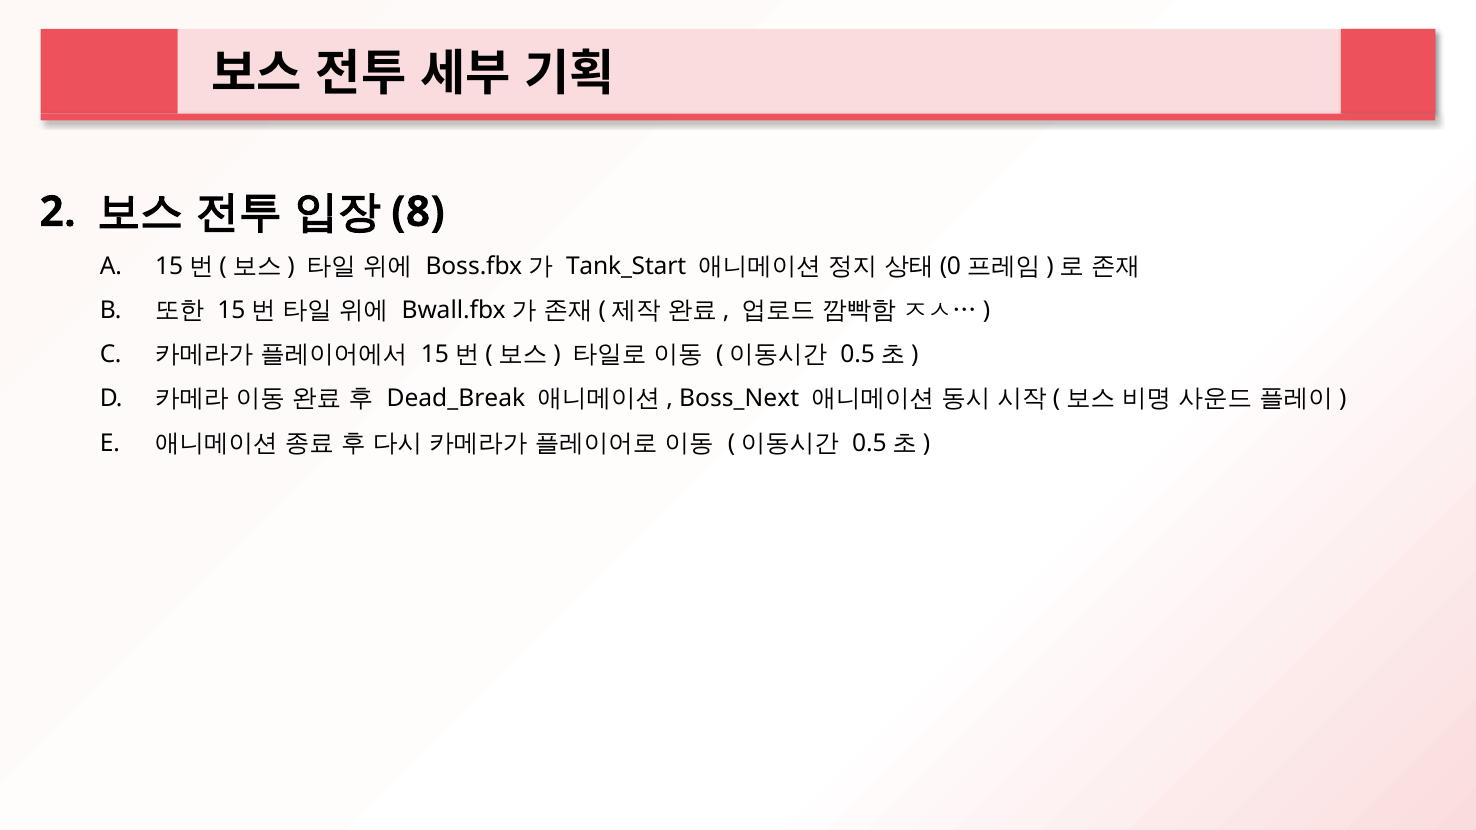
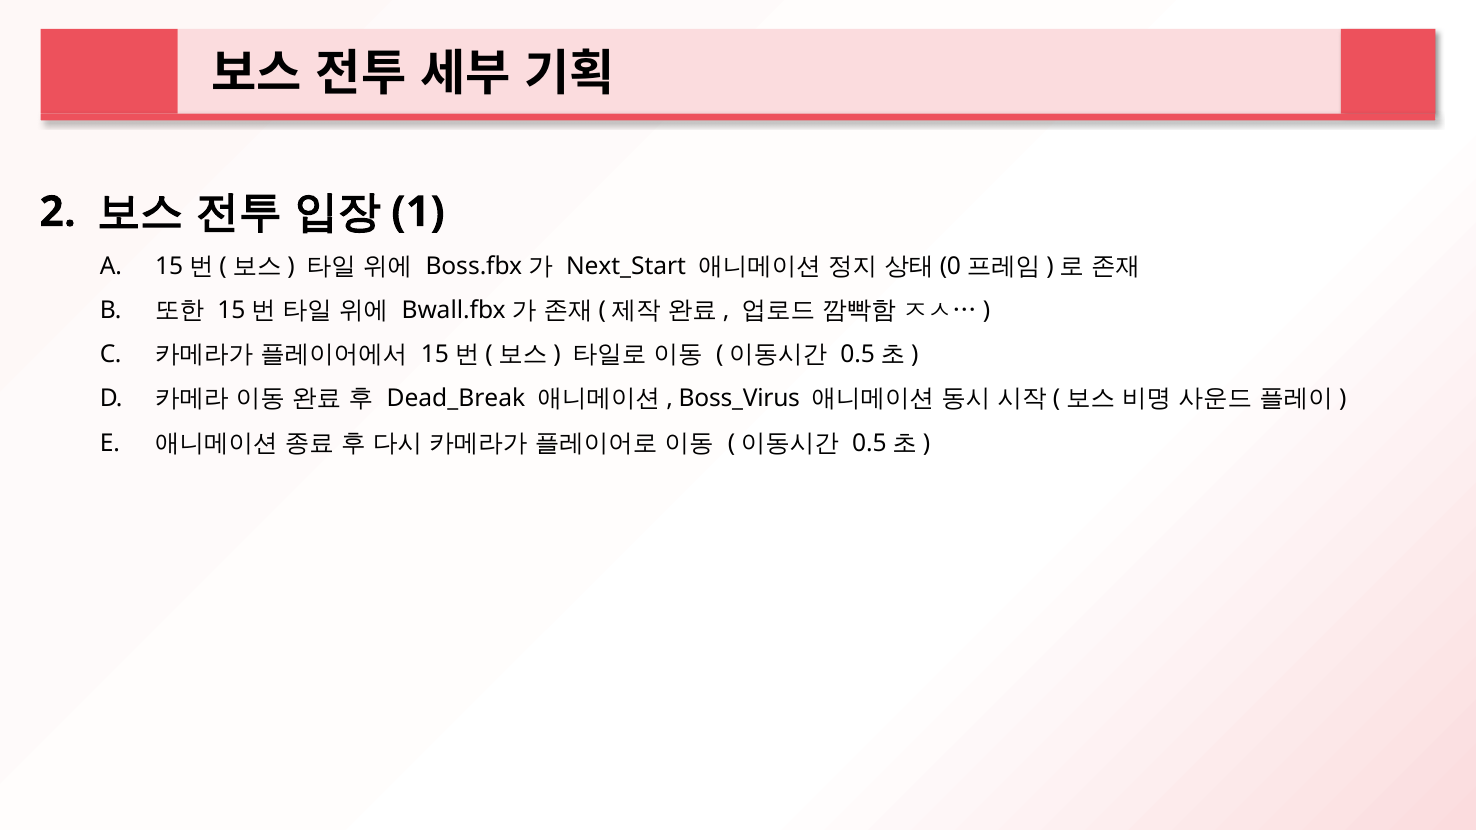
8: 8 -> 1 (418, 212)
Tank_Start: Tank_Start -> Next_Start (626, 266)
Boss_Next: Boss_Next -> Boss_Virus (739, 399)
